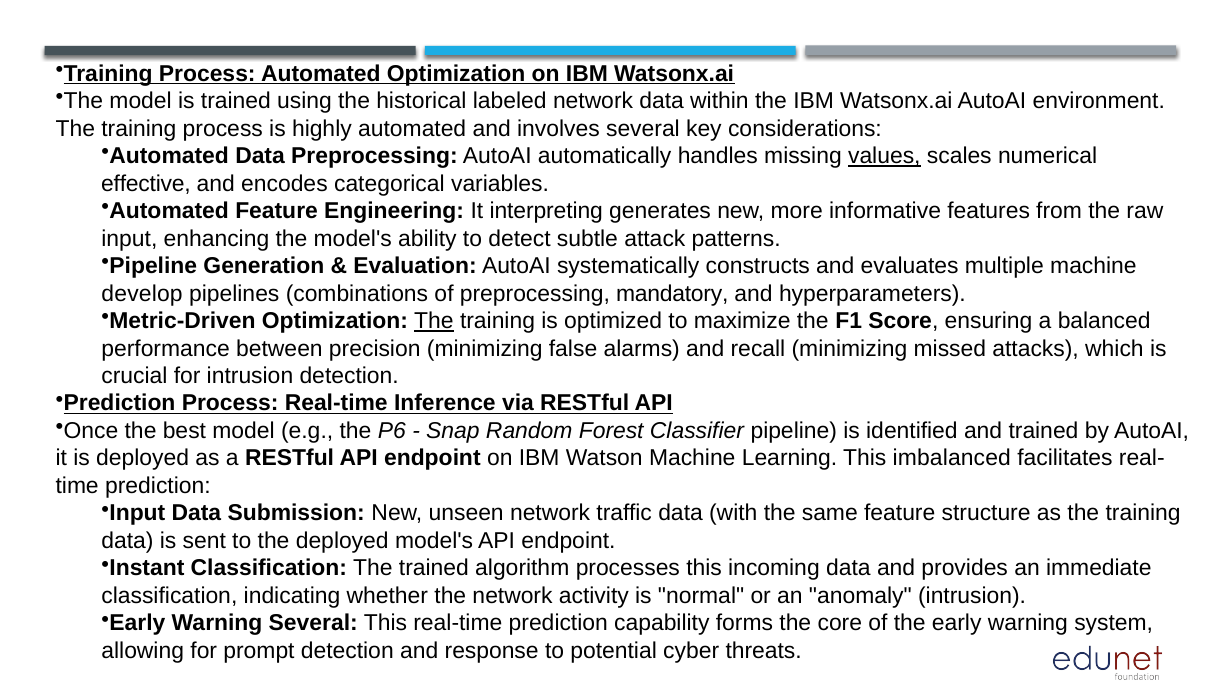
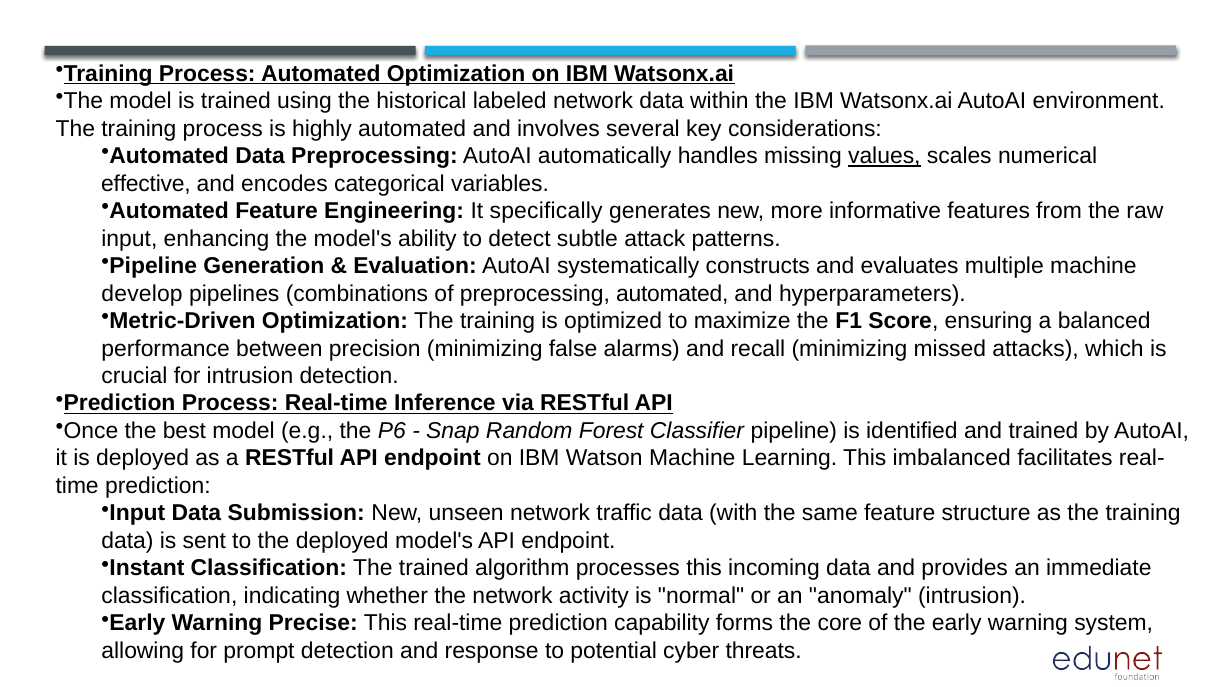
interpreting: interpreting -> specifically (546, 211)
preprocessing mandatory: mandatory -> automated (672, 293)
The underline: present -> none (434, 321)
Warning Several: Several -> Precise (313, 623)
